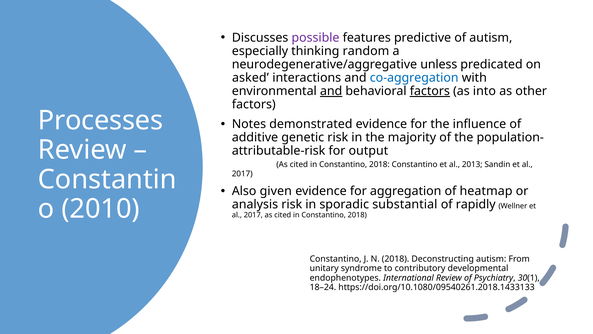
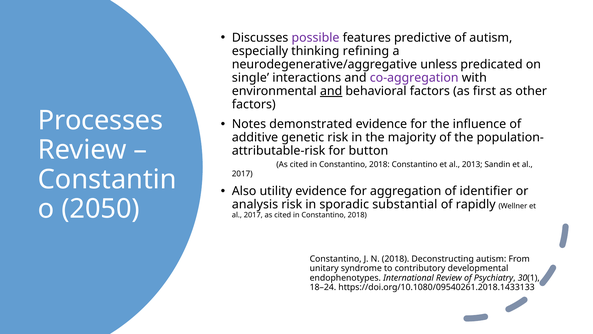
random: random -> refining (366, 51)
asked: asked -> single (250, 78)
co-aggregation colour: blue -> purple (414, 78)
factors underline: present -> none (430, 91)
into: into -> first (484, 91)
output: output -> button (368, 151)
given: given -> utility (276, 191)
heatmap: heatmap -> identifier (486, 191)
2010: 2010 -> 2050 (101, 209)
